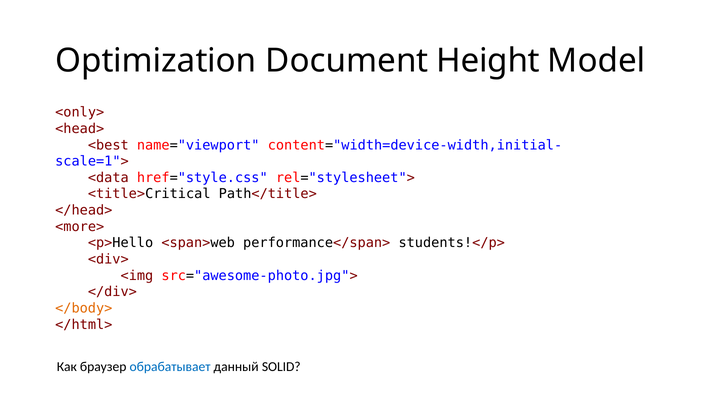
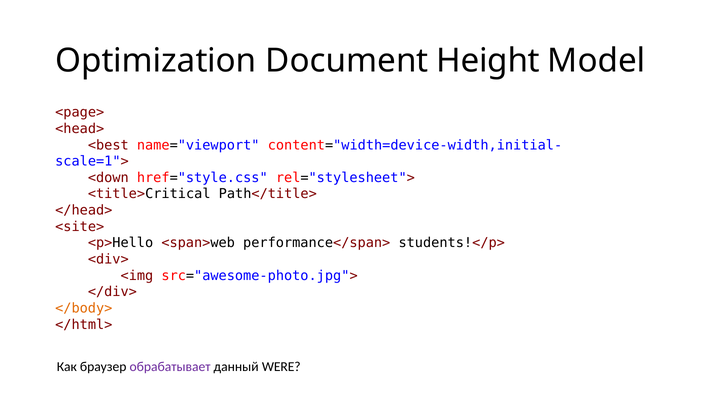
<only>: <only> -> <page> (80, 112)
<data: <data -> <down (108, 178)
<more>: <more> -> <site> (80, 227)
обрабатывает colour: blue -> purple (170, 367)
SOLID: SOLID -> WERE (281, 367)
